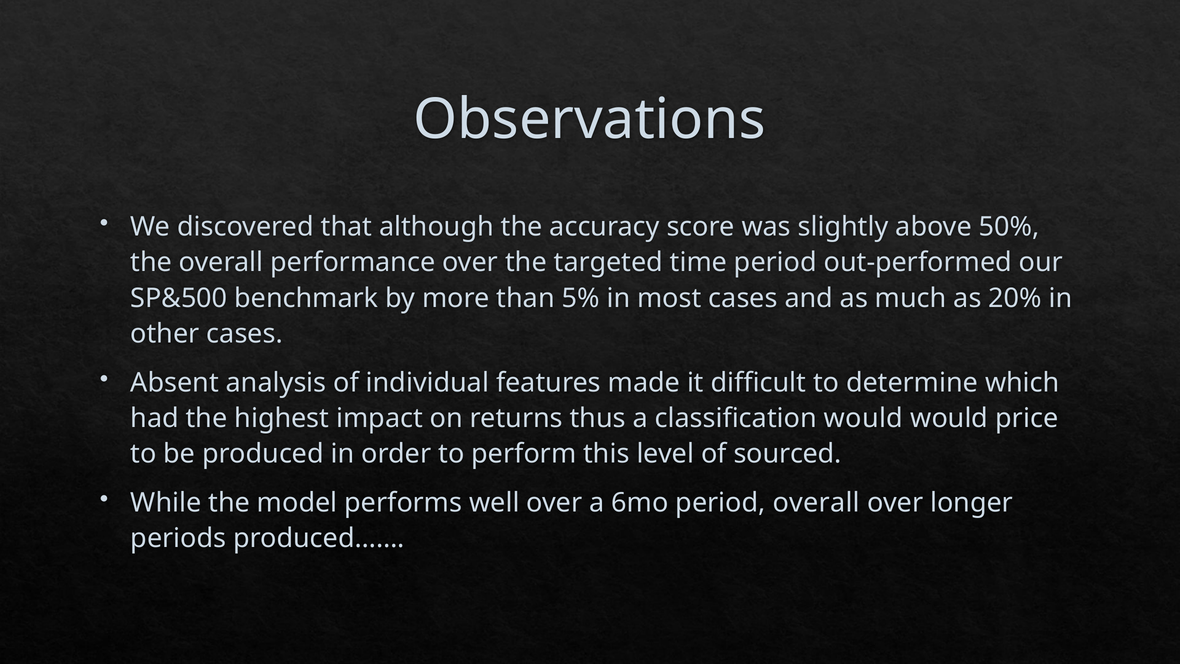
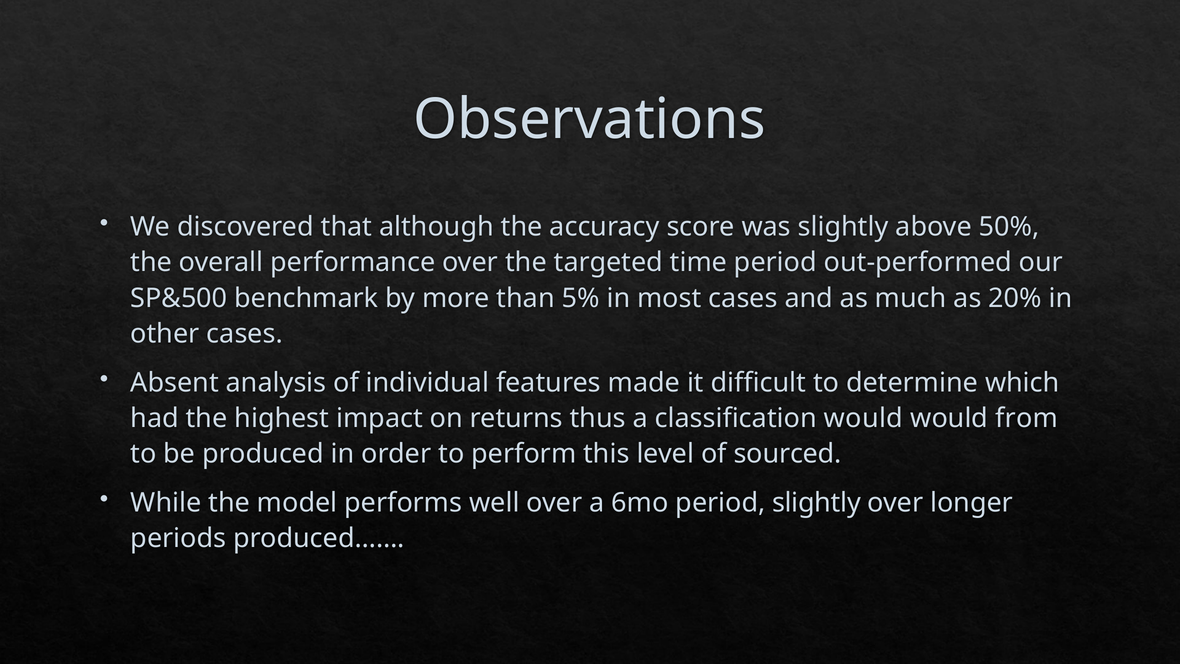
price: price -> from (1027, 418)
period overall: overall -> slightly (816, 503)
